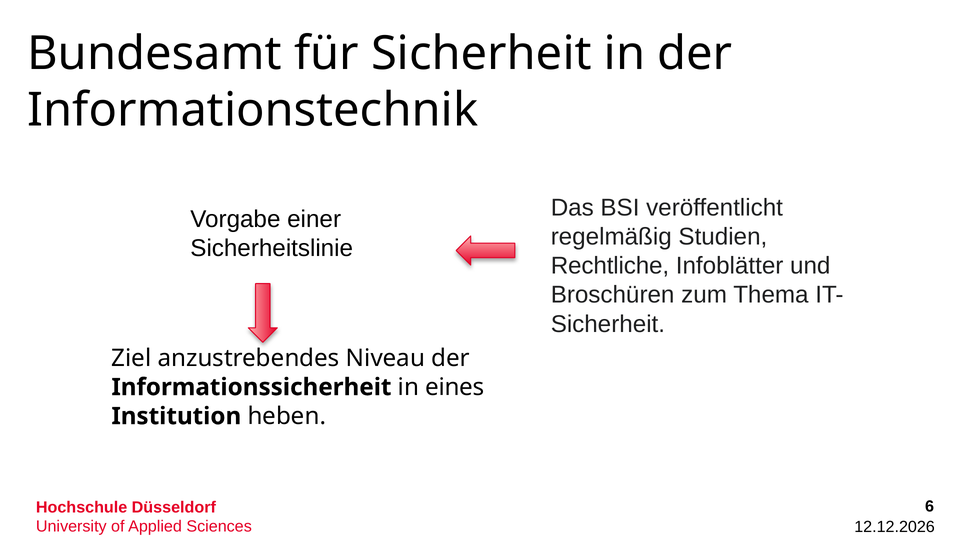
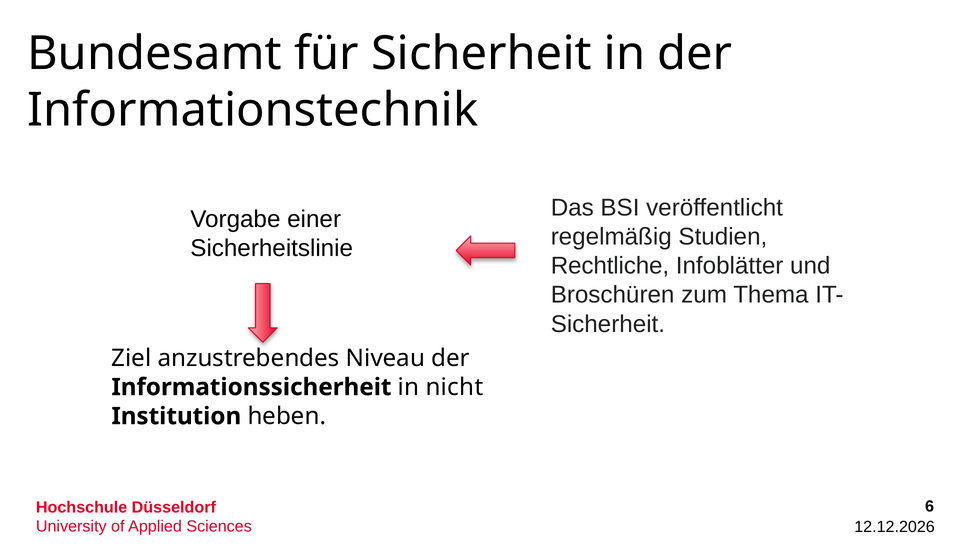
eines: eines -> nicht (454, 387)
